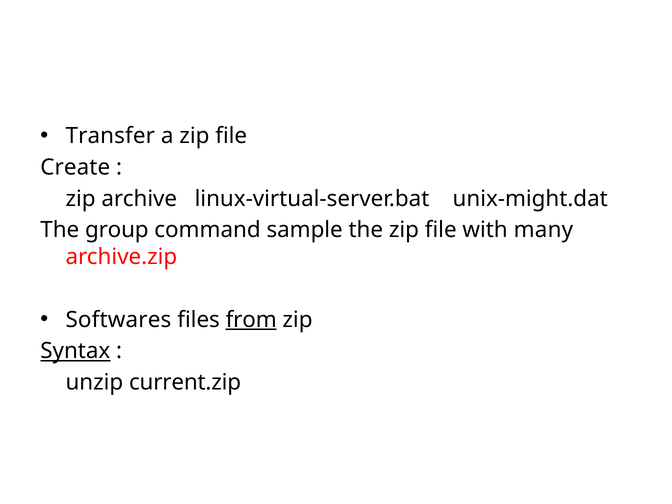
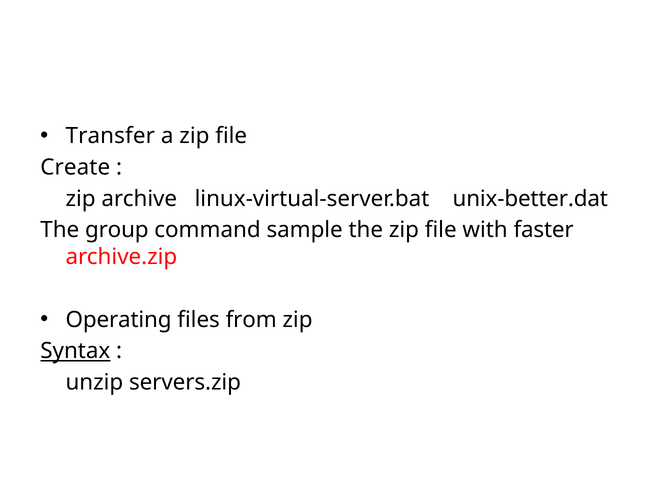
unix-might.dat: unix-might.dat -> unix-better.dat (530, 199)
many: many -> faster (544, 230)
Softwares: Softwares -> Operating (119, 320)
from underline: present -> none (251, 320)
current.zip: current.zip -> servers.zip (185, 382)
